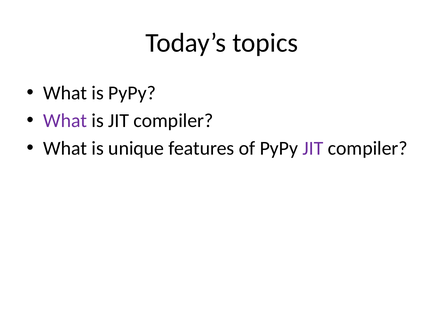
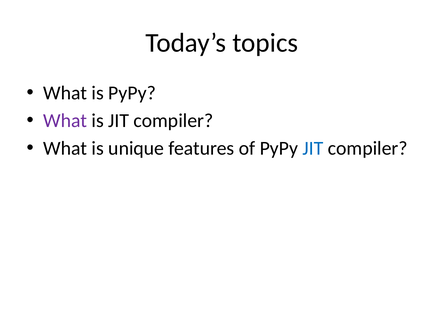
JIT colour: purple -> blue (313, 148)
